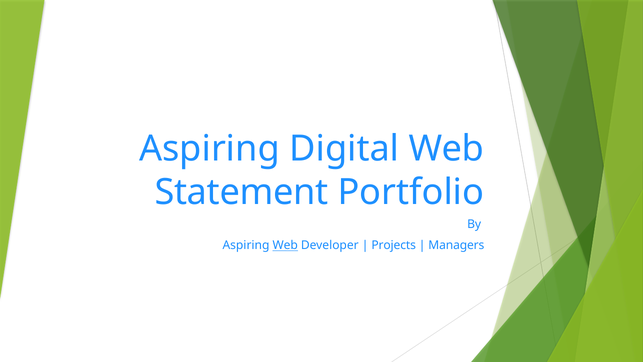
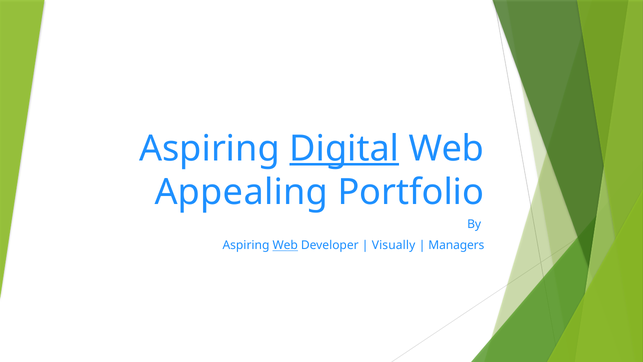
Digital underline: none -> present (344, 149)
Statement: Statement -> Appealing (241, 192)
Projects: Projects -> Visually (394, 245)
